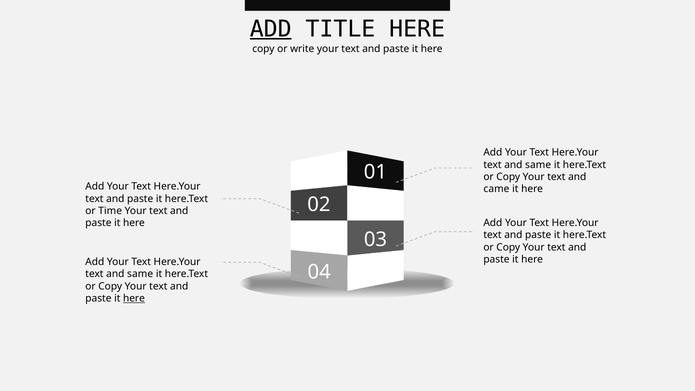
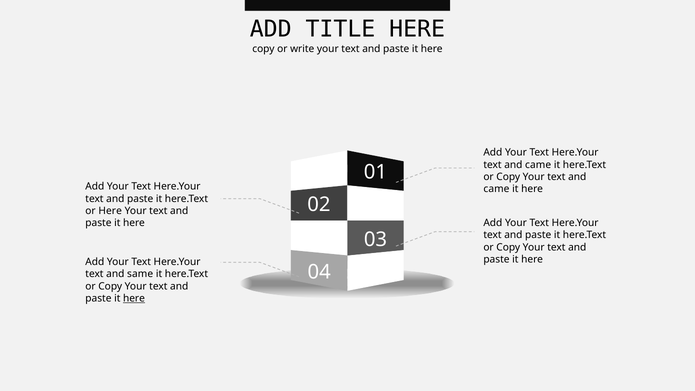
ADD underline: present -> none (271, 29)
same: same -> came (538, 165)
or Time: Time -> Here (110, 211)
